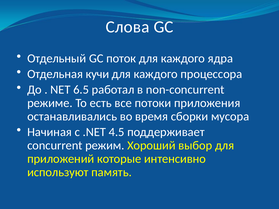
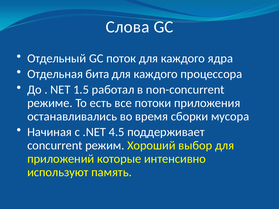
кучи: кучи -> бита (97, 74)
6.5: 6.5 -> 1.5 (81, 90)
